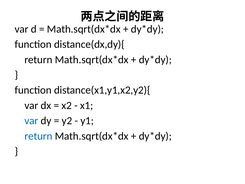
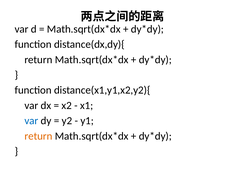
return colour: blue -> orange (38, 136)
